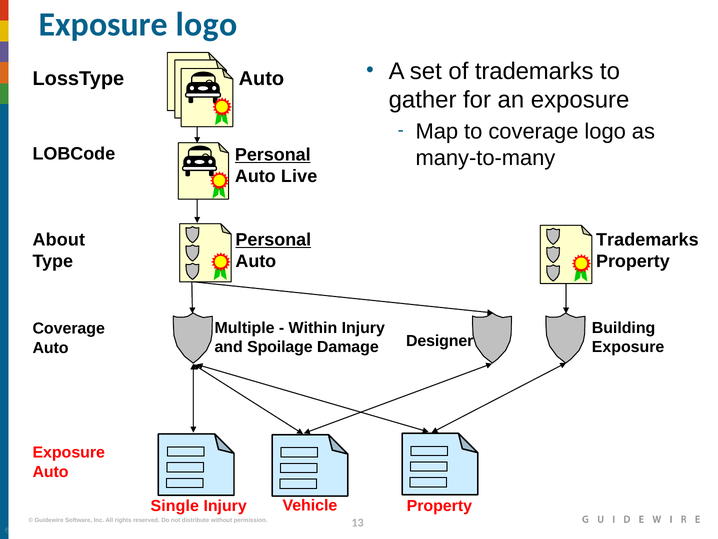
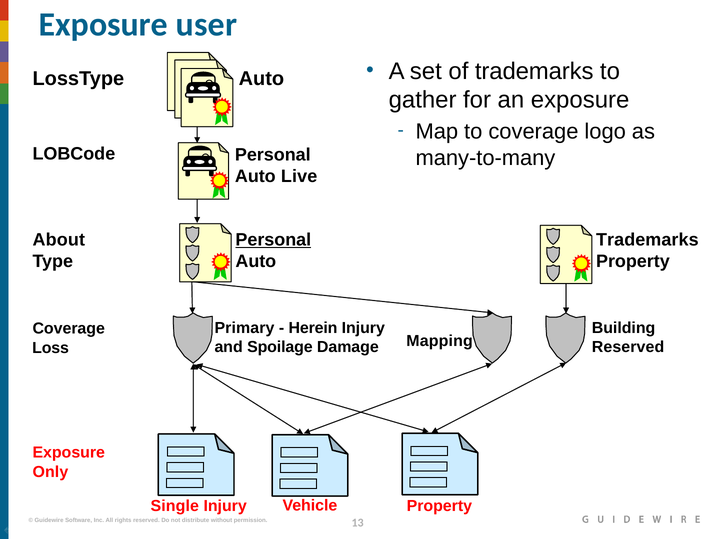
Exposure logo: logo -> user (207, 24)
Personal underline: present -> none (273, 155)
Multiple: Multiple -> Primary (244, 328)
Within: Within -> Herein (313, 328)
Designer: Designer -> Mapping (440, 341)
Exposure: Exposure -> Reserved (628, 347)
Auto: Auto -> Loss (51, 348)
Auto: Auto -> Only (50, 471)
